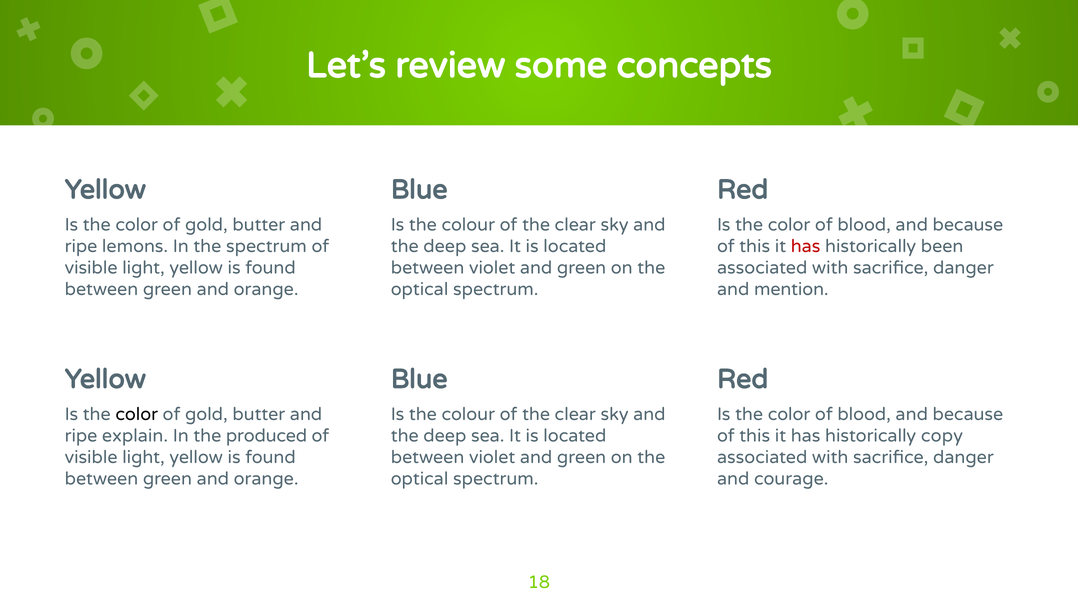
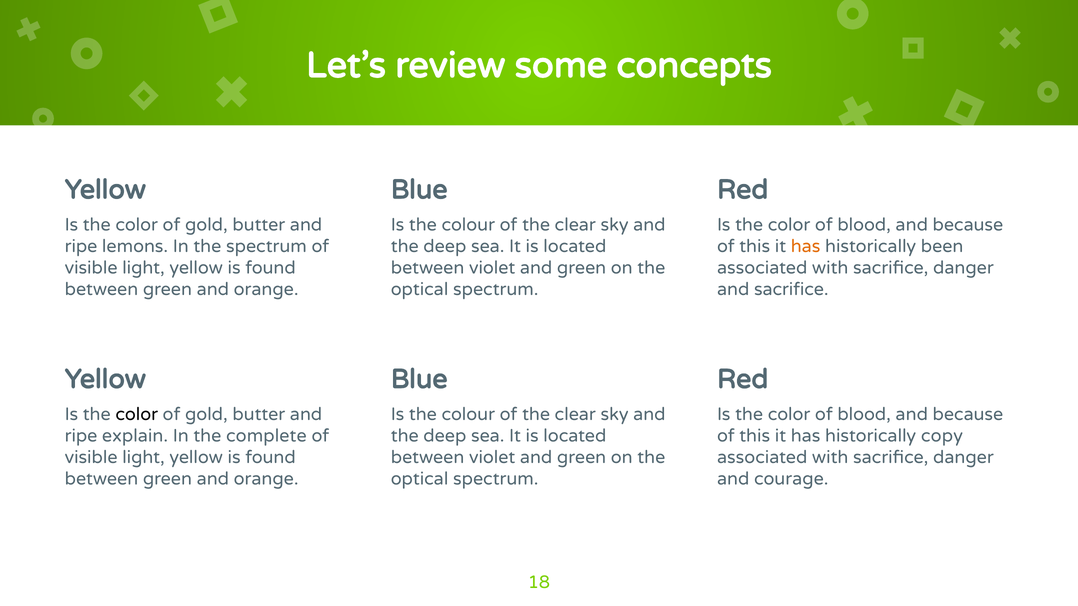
has colour: red -> orange (806, 246)
and mention: mention -> sacrifice (791, 290)
produced: produced -> complete (266, 436)
